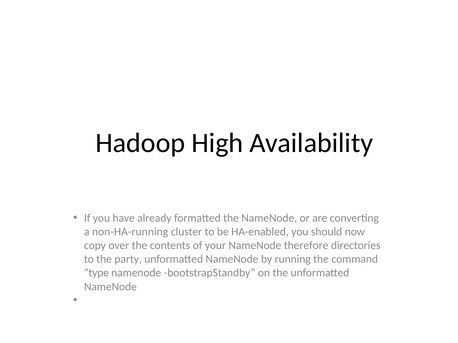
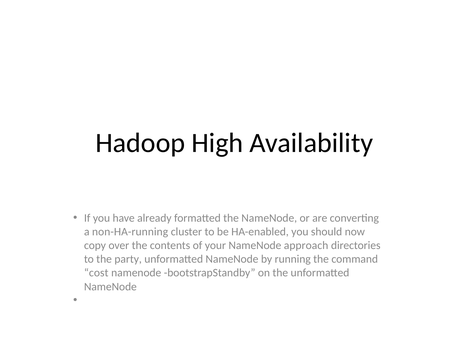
therefore: therefore -> approach (306, 246)
type: type -> cost (96, 273)
